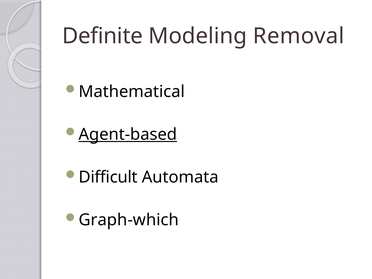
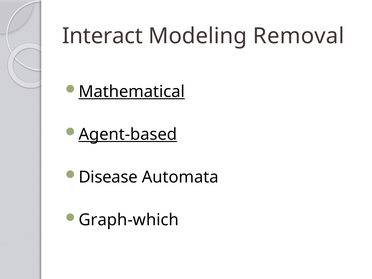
Definite: Definite -> Interact (102, 36)
Mathematical underline: none -> present (132, 92)
Difficult: Difficult -> Disease (108, 177)
